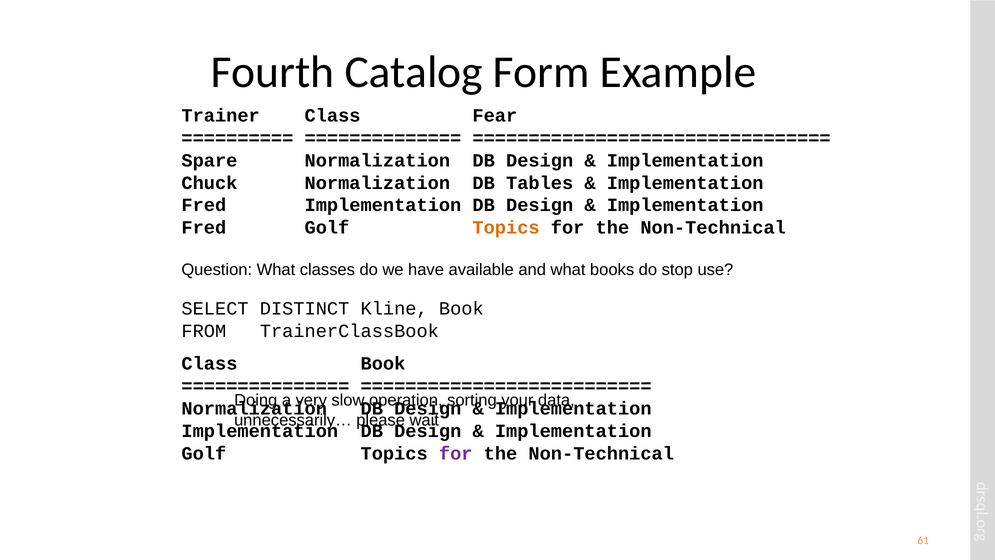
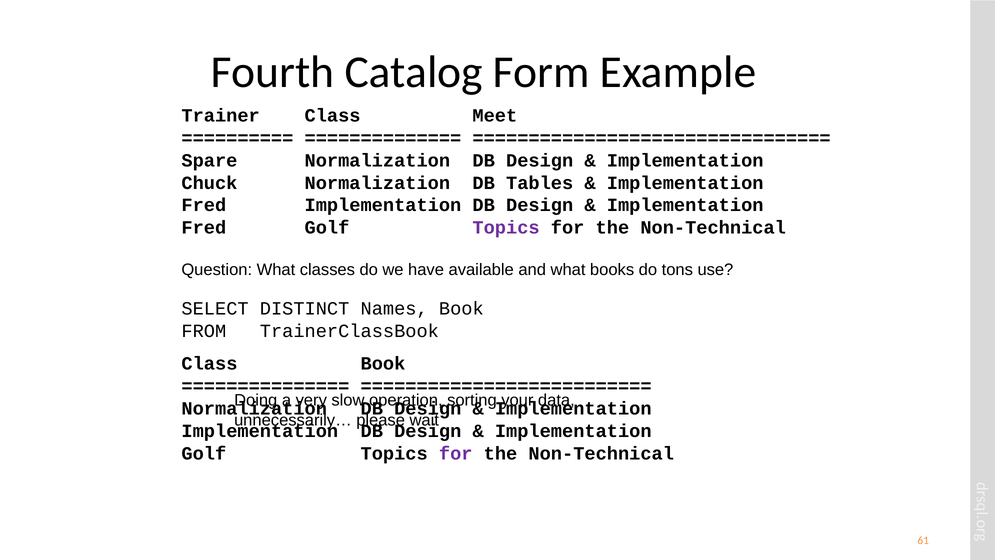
Fear: Fear -> Meet (495, 116)
Topics colour: orange -> purple (506, 228)
stop: stop -> tons (677, 270)
Kline: Kline -> Names (394, 308)
